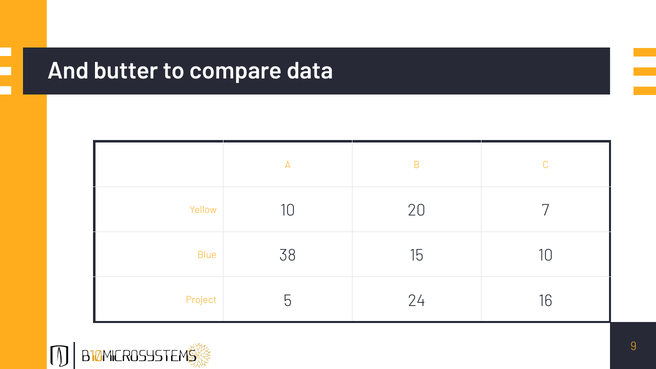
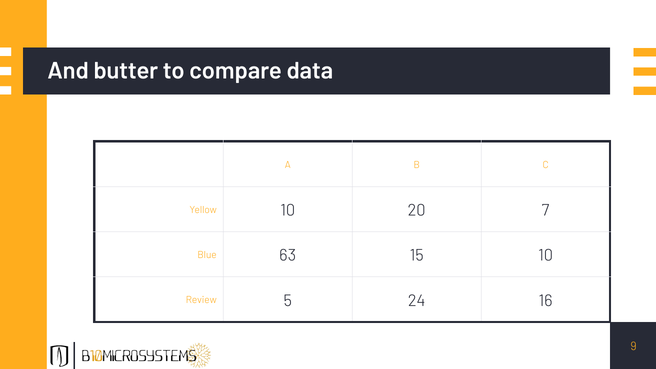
38: 38 -> 63 (288, 255)
Project: Project -> Review (201, 300)
